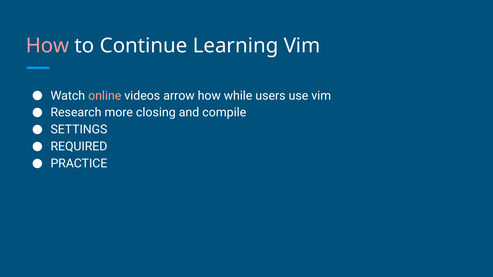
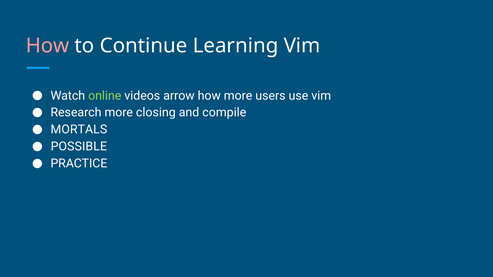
online colour: pink -> light green (105, 96)
how while: while -> more (238, 96)
SETTINGS: SETTINGS -> MORTALS (79, 130)
REQUIRED: REQUIRED -> POSSIBLE (79, 147)
